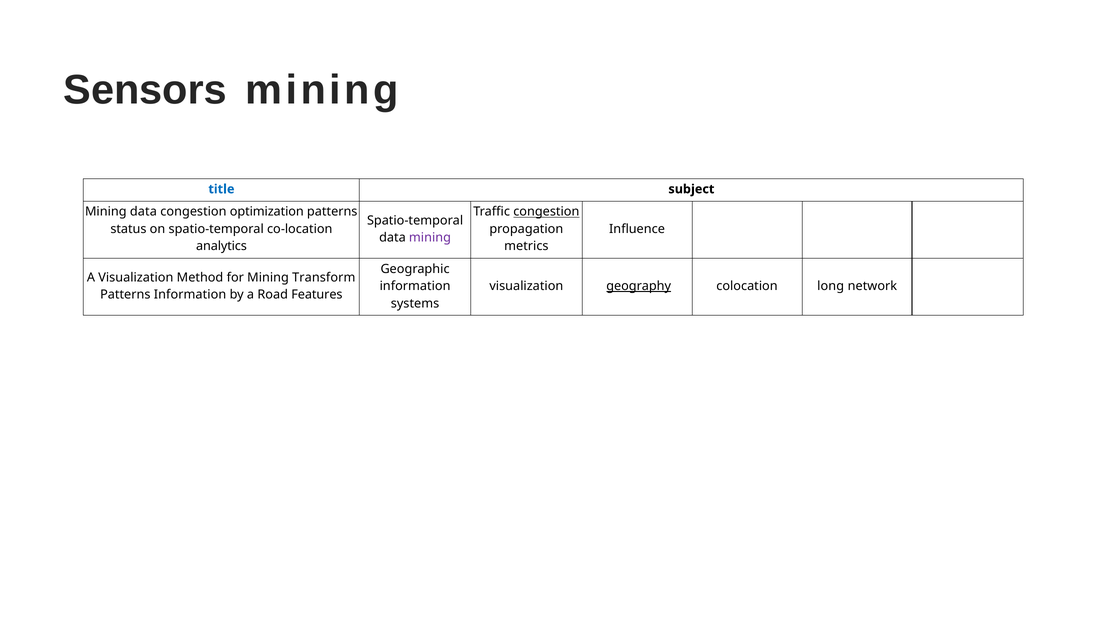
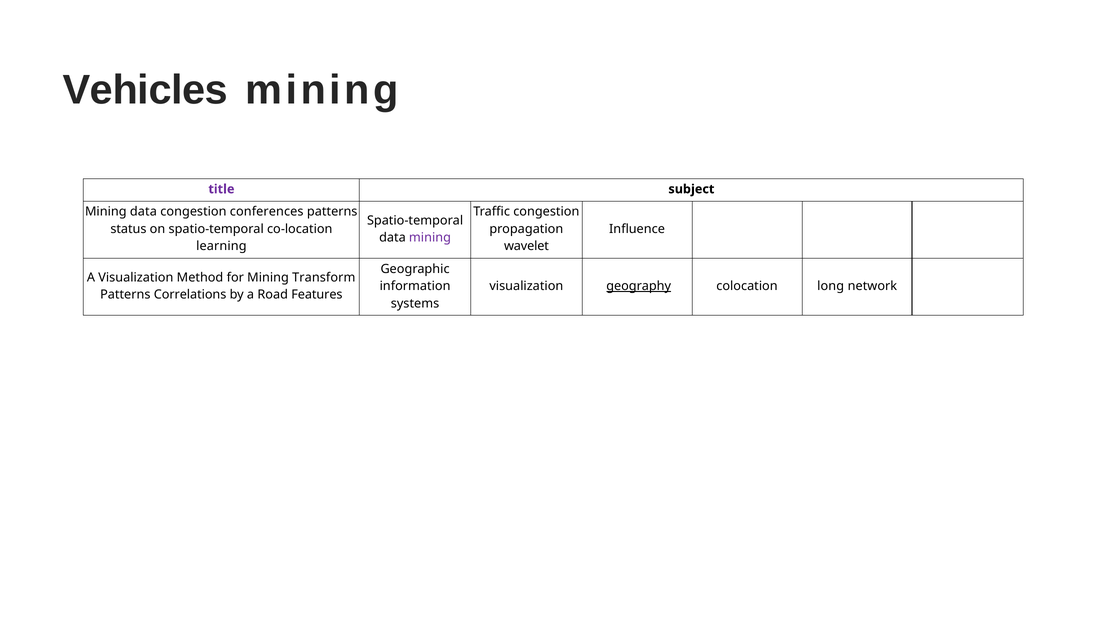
Sensors: Sensors -> Vehicles (145, 90)
title colour: blue -> purple (221, 189)
optimization: optimization -> conferences (267, 212)
congestion underline: present -> none (546, 212)
analytics: analytics -> learning (221, 247)
metrics: metrics -> wavelet (526, 247)
Patterns Information: Information -> Correlations (190, 295)
